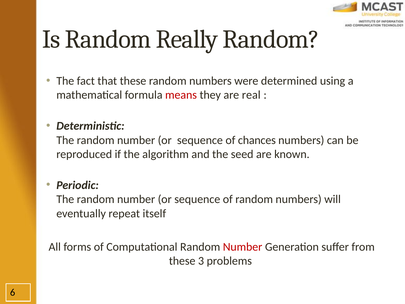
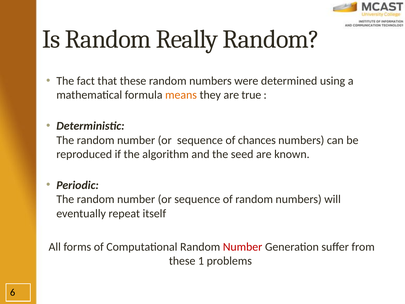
means colour: red -> orange (181, 95)
real: real -> true (251, 95)
3: 3 -> 1 (201, 261)
